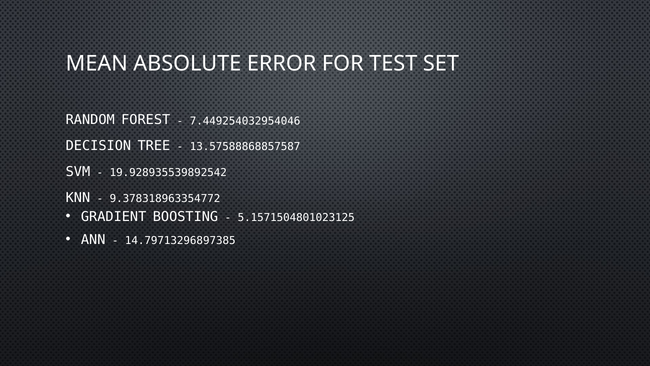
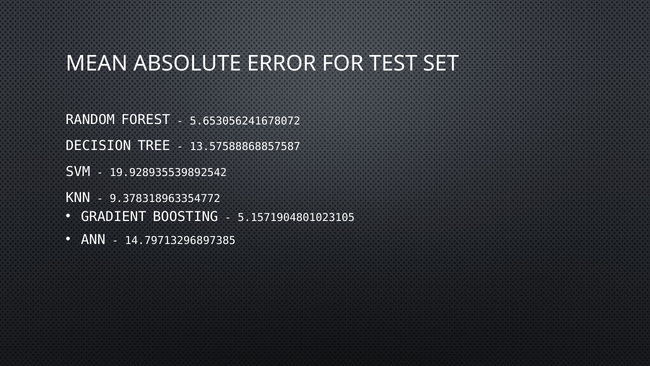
7.449254032954046: 7.449254032954046 -> 5.653056241678072 (245, 121)
5.1571504801023125: 5.1571504801023125 -> 5.1571904801023105 (296, 217)
